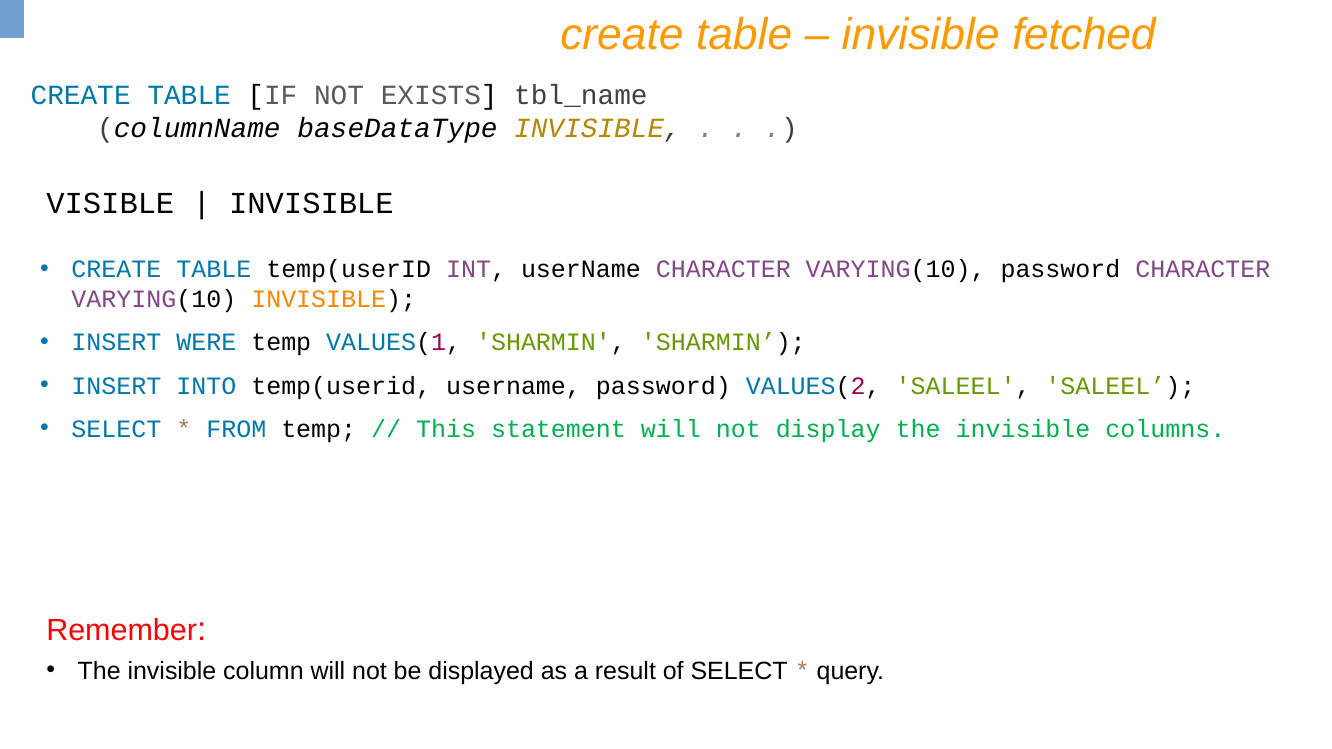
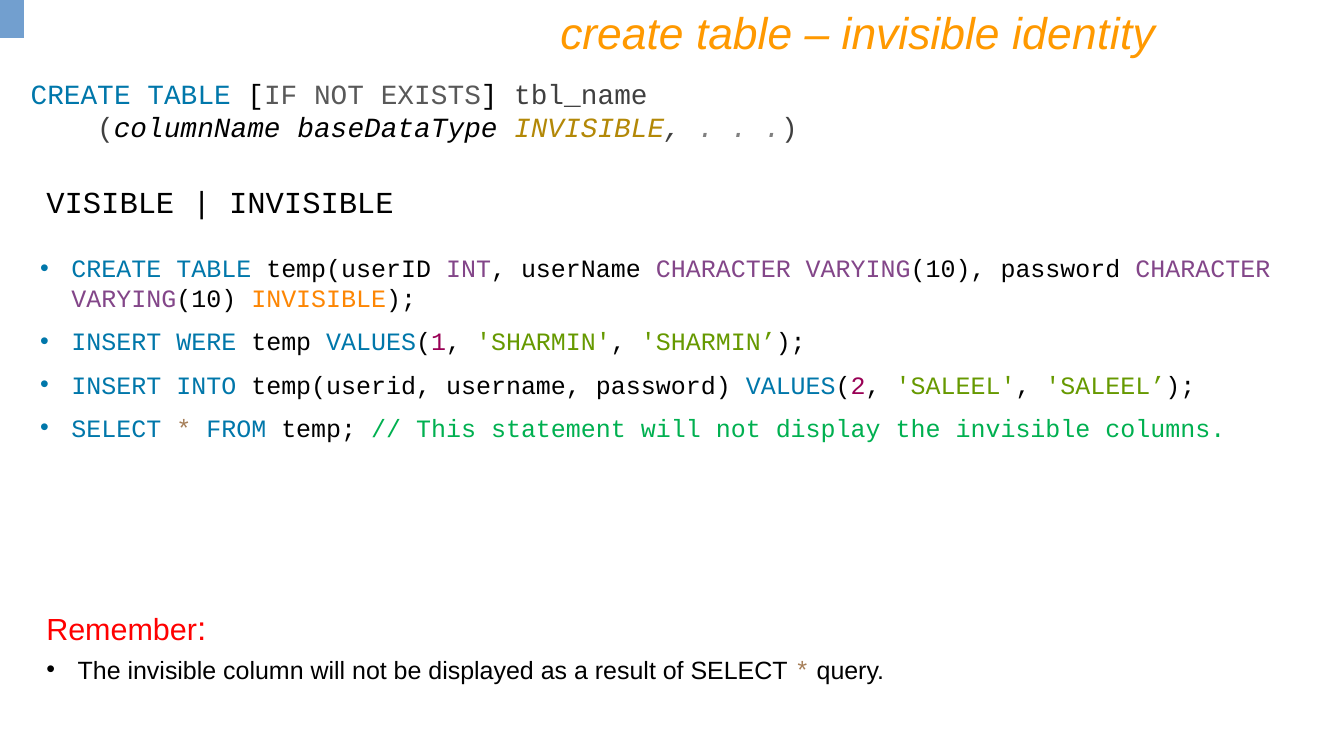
fetched: fetched -> identity (1083, 35)
